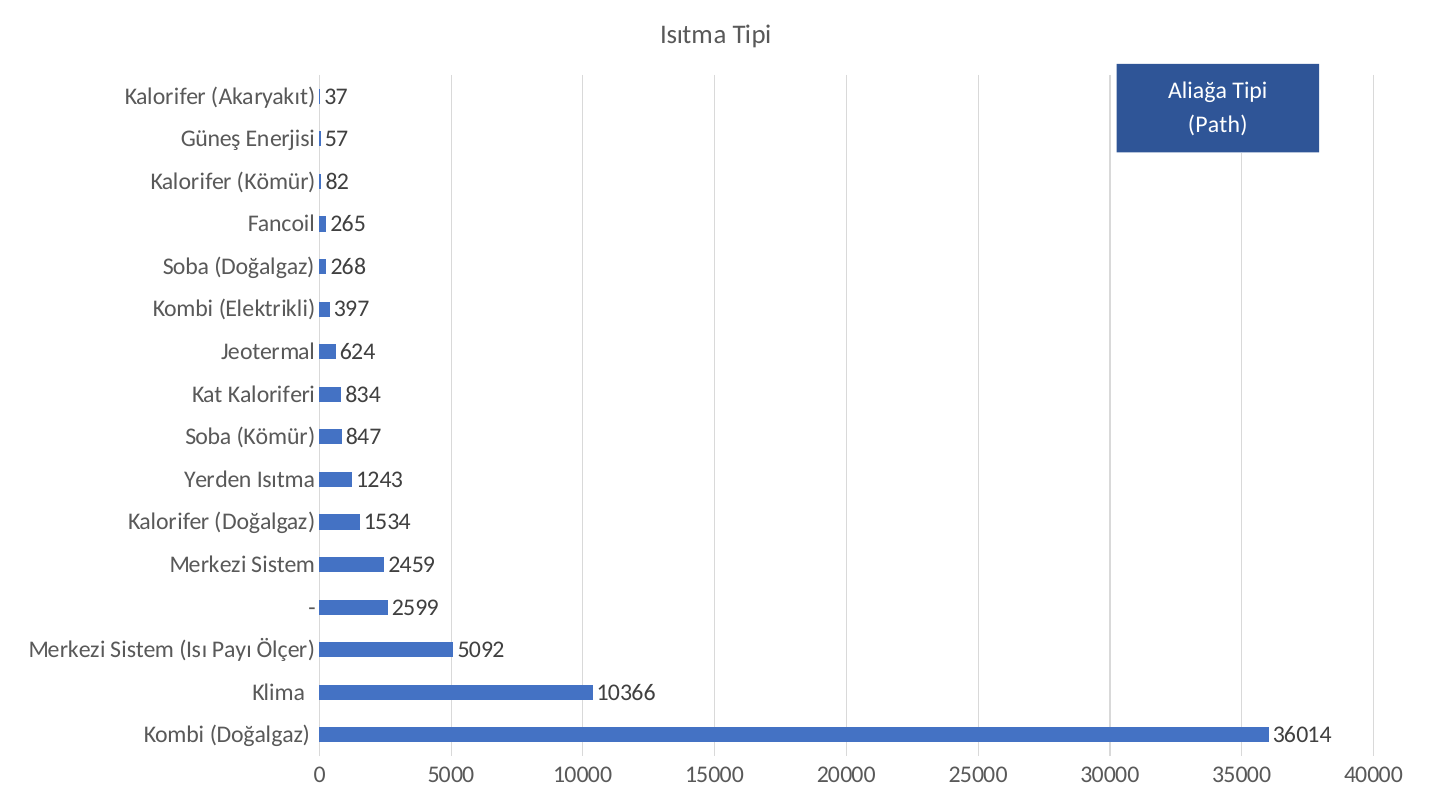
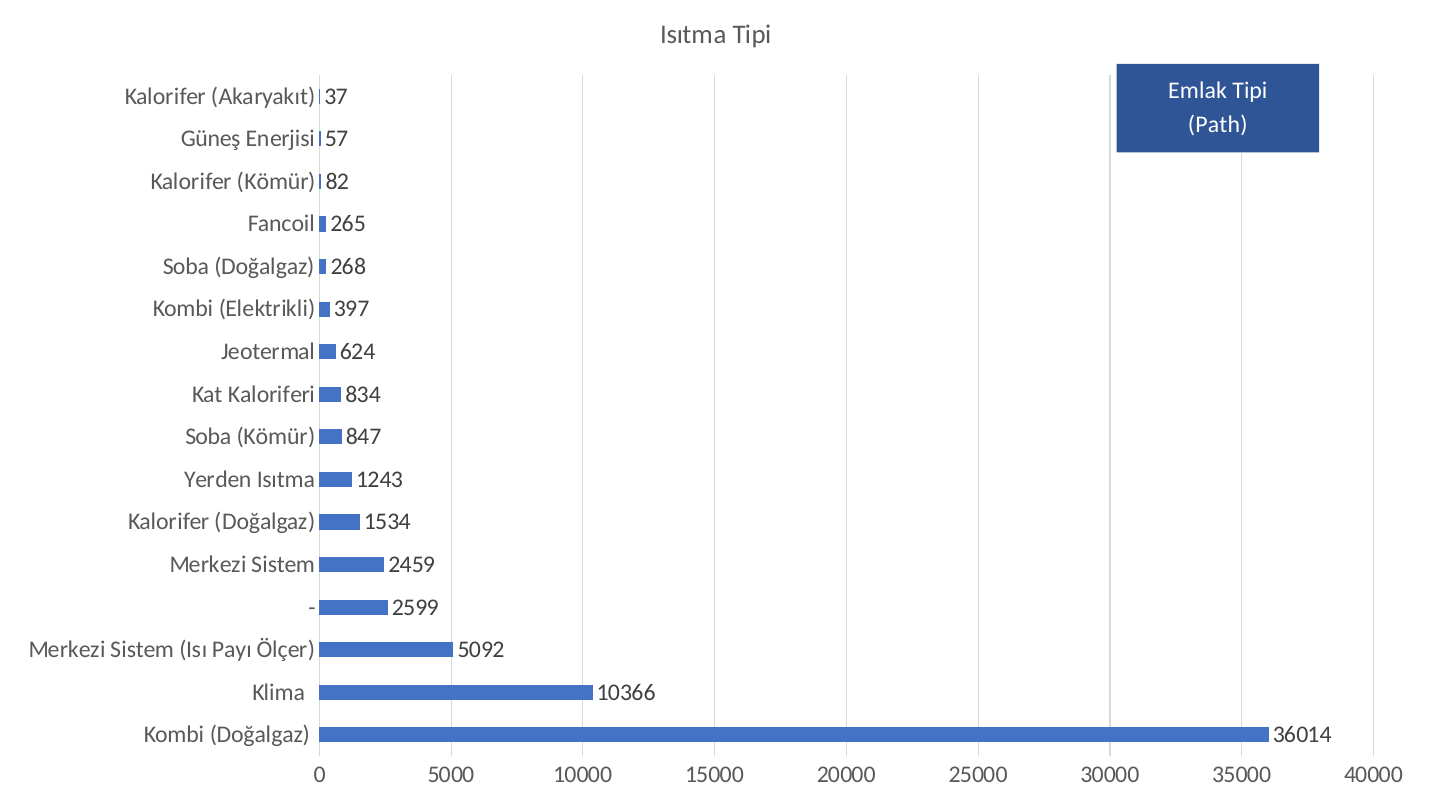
Aliağa: Aliağa -> Emlak (1198, 91)
